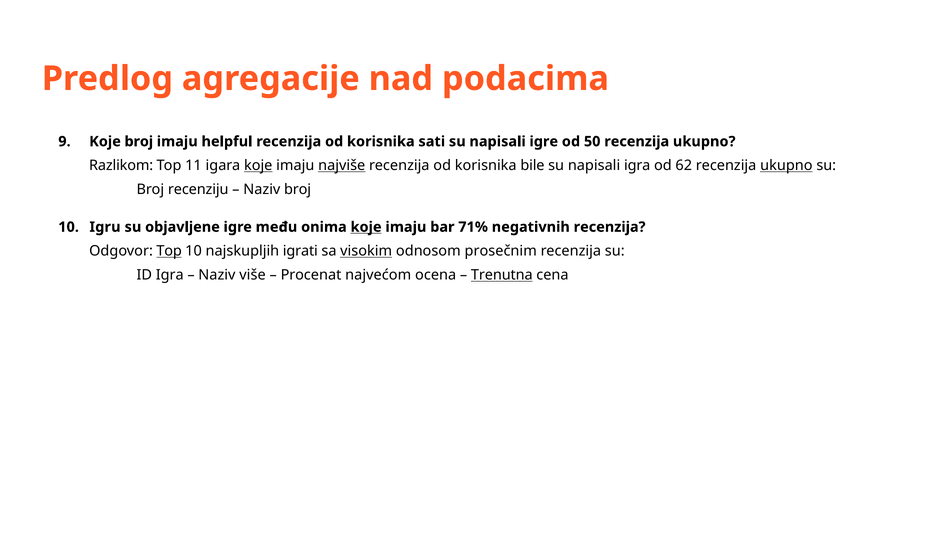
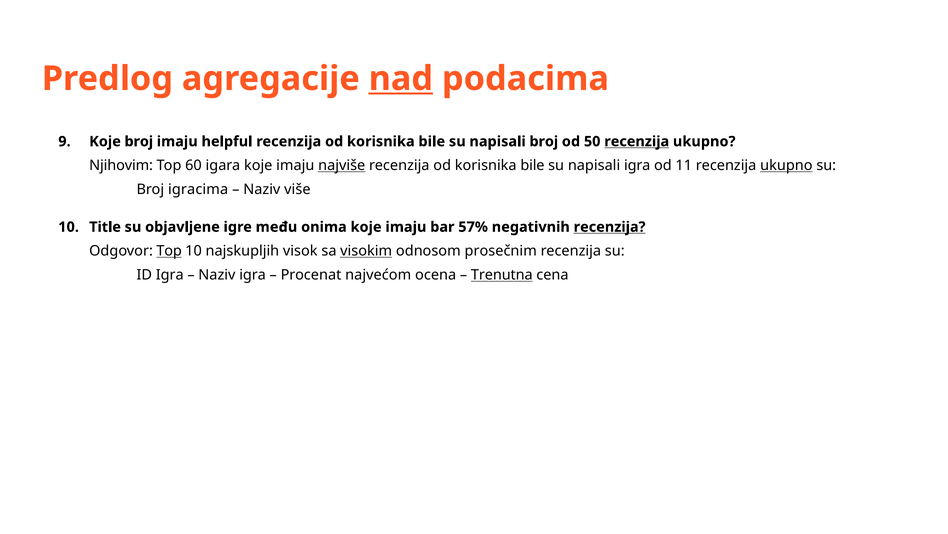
nad underline: none -> present (401, 79)
sati: sati -> bile (432, 141)
napisali igre: igre -> broj (544, 141)
recenzija underline: none -> present (637, 141)
Razlikom: Razlikom -> Njihovim (121, 165)
11: 11 -> 60 (193, 165)
koje underline: present -> none (258, 165)
62: 62 -> 11 (684, 165)
recenziju: recenziju -> igracima (198, 189)
Naziv broj: broj -> više (297, 189)
Igru: Igru -> Title (105, 227)
koje underline: present -> none (366, 227)
71%: 71% -> 57% (473, 227)
recenzija underline: none -> present (610, 227)
igrati: igrati -> visok (300, 251)
Naziv više: više -> igra (253, 275)
